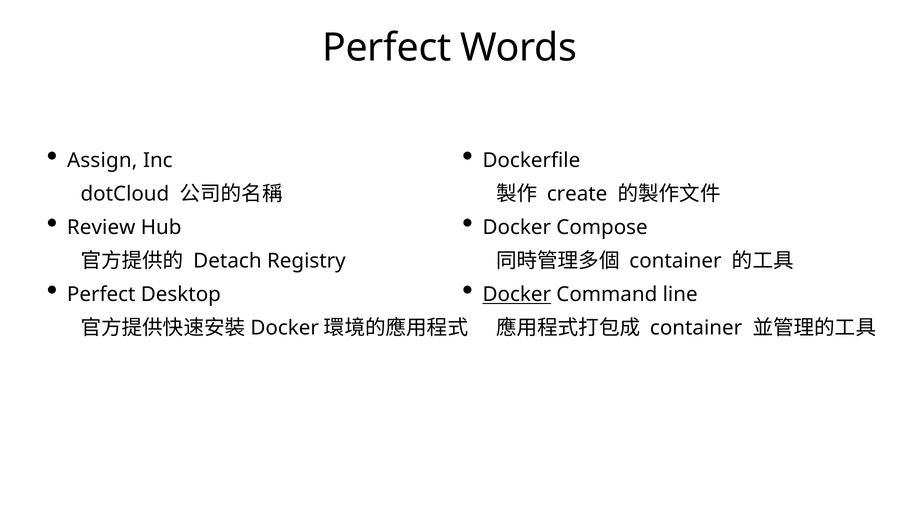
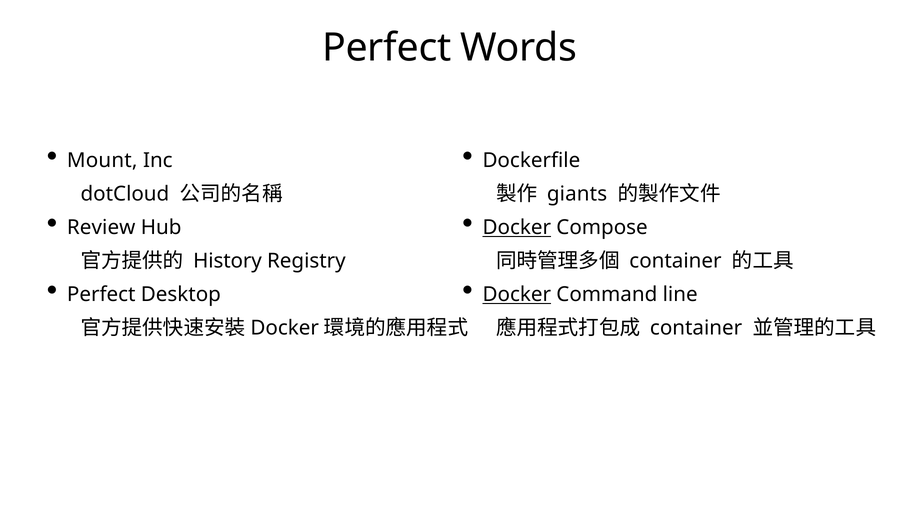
Assign: Assign -> Mount (102, 161)
create: create -> giants (577, 194)
Docker underline: none -> present (517, 228)
Detach: Detach -> History (228, 261)
